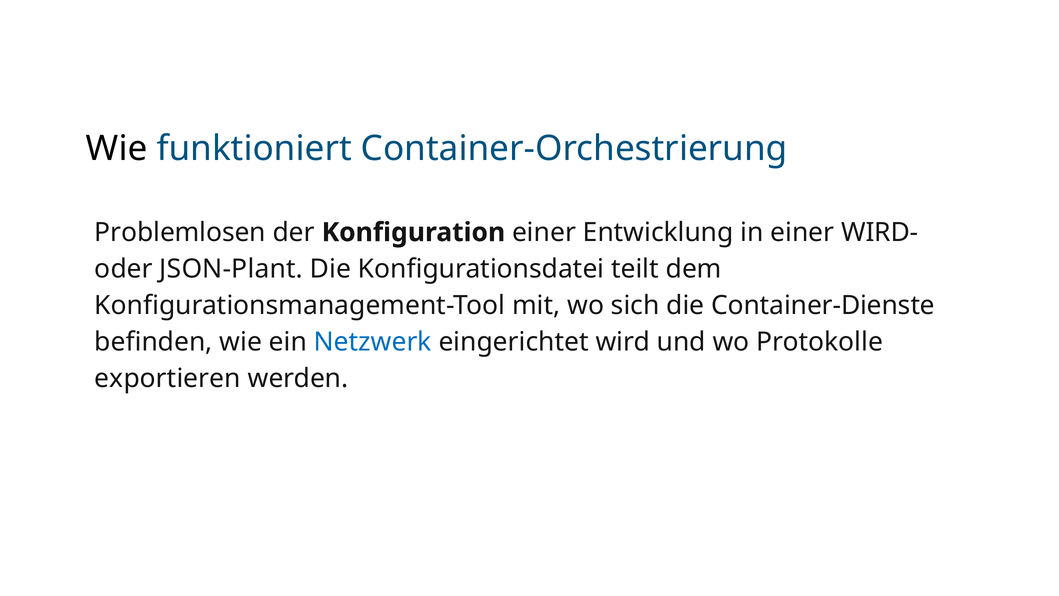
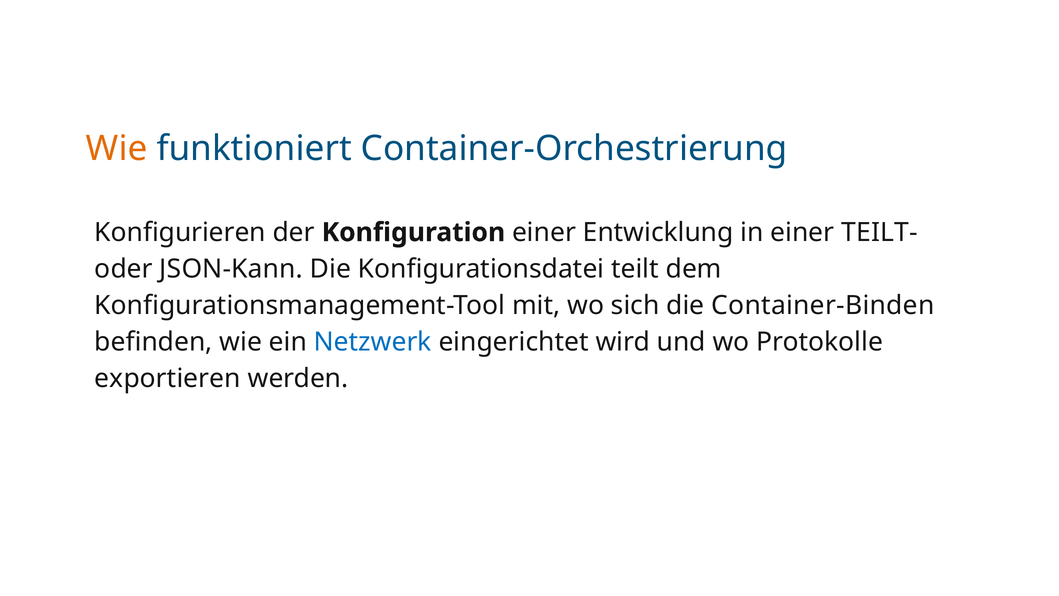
Wie colour: black -> orange (117, 149)
Problemlosen: Problemlosen -> Konfigurieren (180, 232)
WIRD-: WIRD- -> TEILT- (880, 232)
JSON-Plant: JSON-Plant -> JSON-Kann (231, 269)
Container-Dienste: Container-Dienste -> Container-Binden (823, 305)
